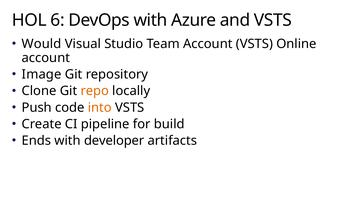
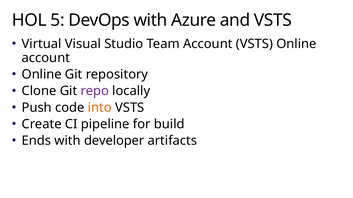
6: 6 -> 5 (58, 20)
Would: Would -> Virtual (42, 44)
Image: Image -> Online (42, 75)
repo colour: orange -> purple (95, 91)
